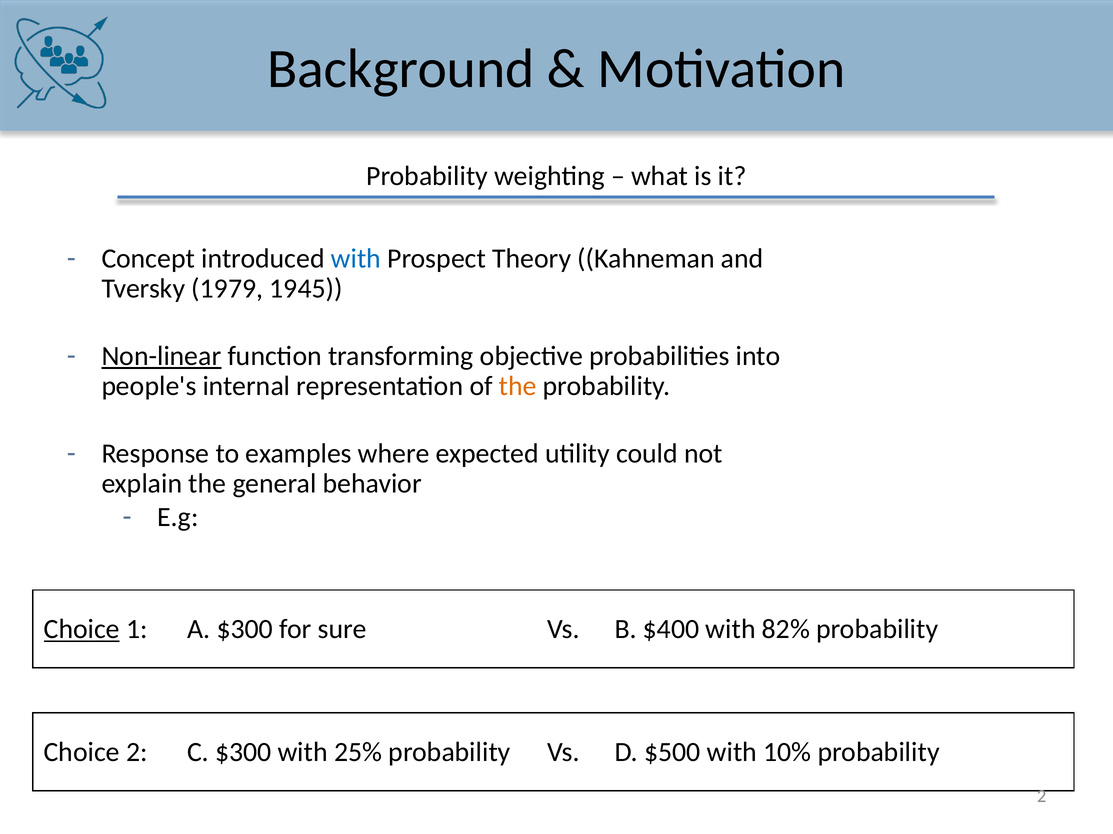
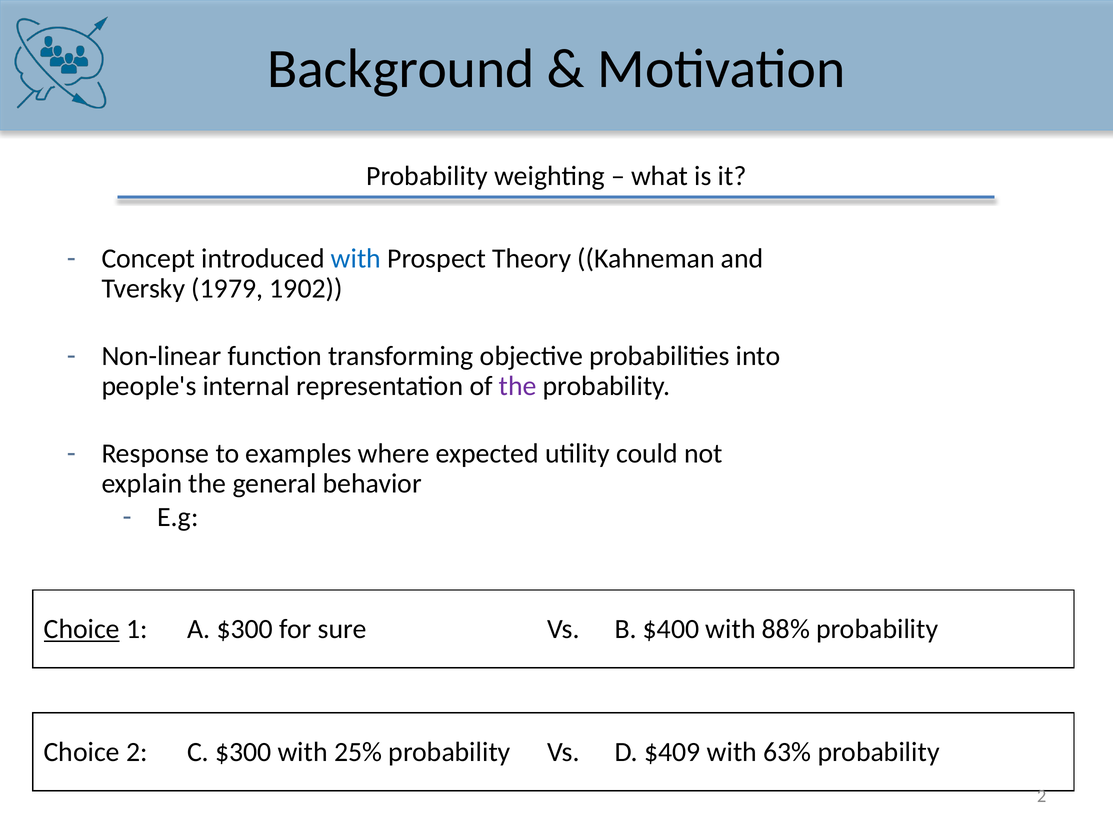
1945: 1945 -> 1902 (306, 289)
Non-linear underline: present -> none (161, 356)
the colour: orange -> purple (518, 386)
82%: 82% -> 88% (786, 630)
$500: $500 -> $409 (672, 753)
10%: 10% -> 63% (787, 753)
